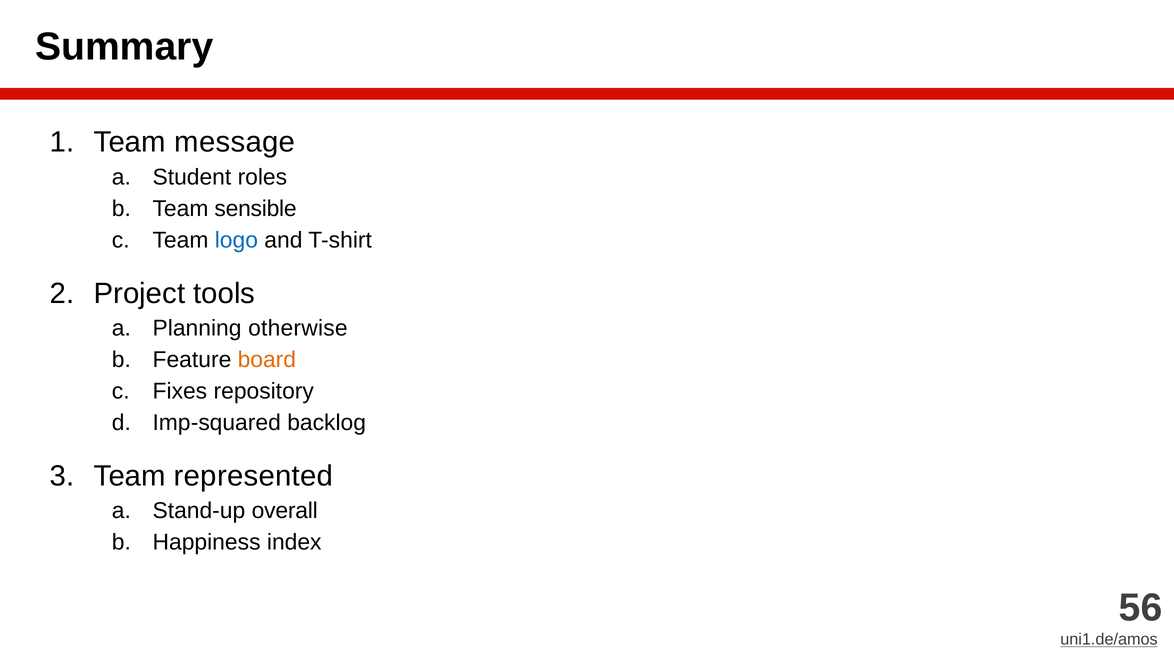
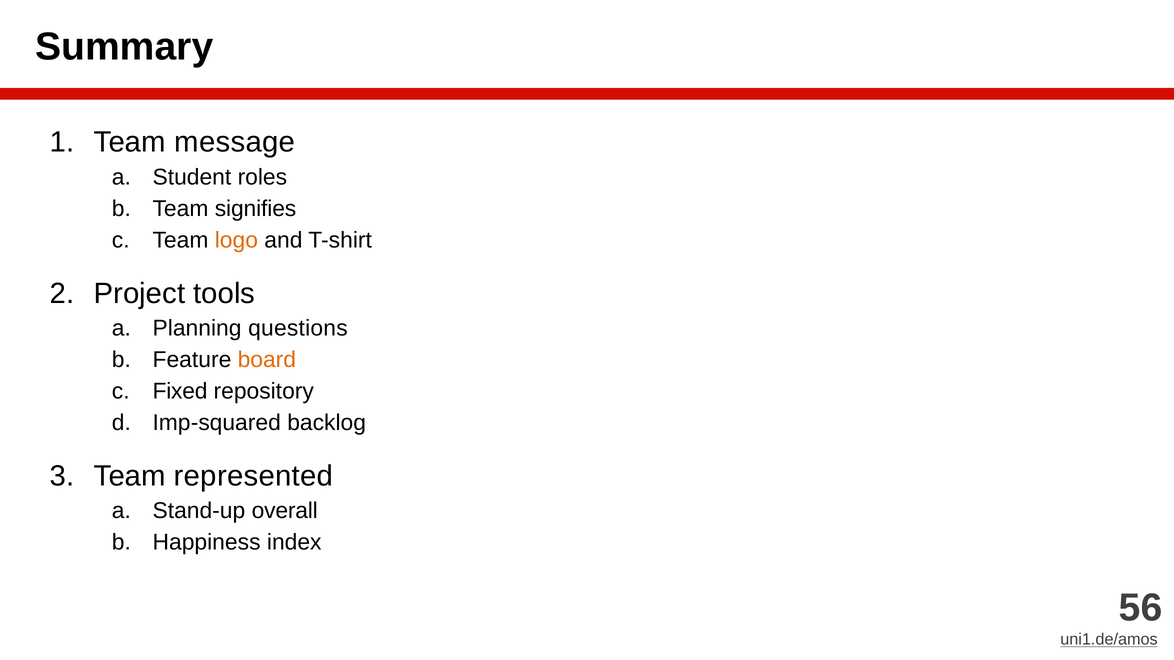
sensible: sensible -> signifies (256, 209)
logo colour: blue -> orange (236, 240)
otherwise: otherwise -> questions (298, 328)
Fixes: Fixes -> Fixed (180, 391)
